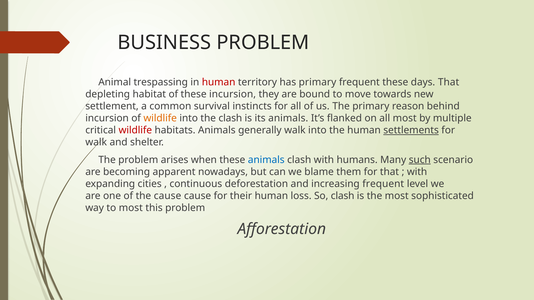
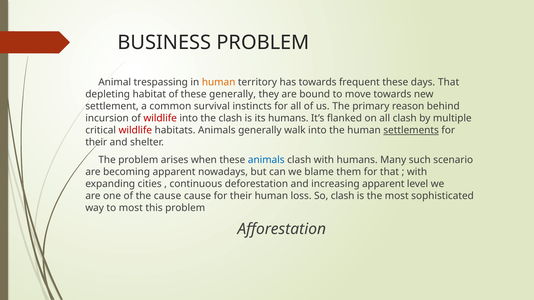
human colour: red -> orange (219, 82)
has primary: primary -> towards (318, 82)
these incursion: incursion -> generally (233, 94)
wildlife colour: orange -> red (160, 118)
its animals: animals -> humans (288, 118)
all most: most -> clash (405, 118)
walk: walk -> their (96, 142)
such underline: present -> none (420, 160)
increasing frequent: frequent -> apparent (383, 184)
